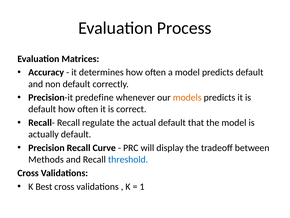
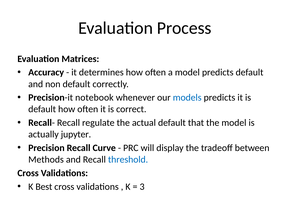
predefine: predefine -> notebook (94, 97)
models colour: orange -> blue (187, 97)
actually default: default -> jupyter (76, 134)
1: 1 -> 3 (142, 186)
